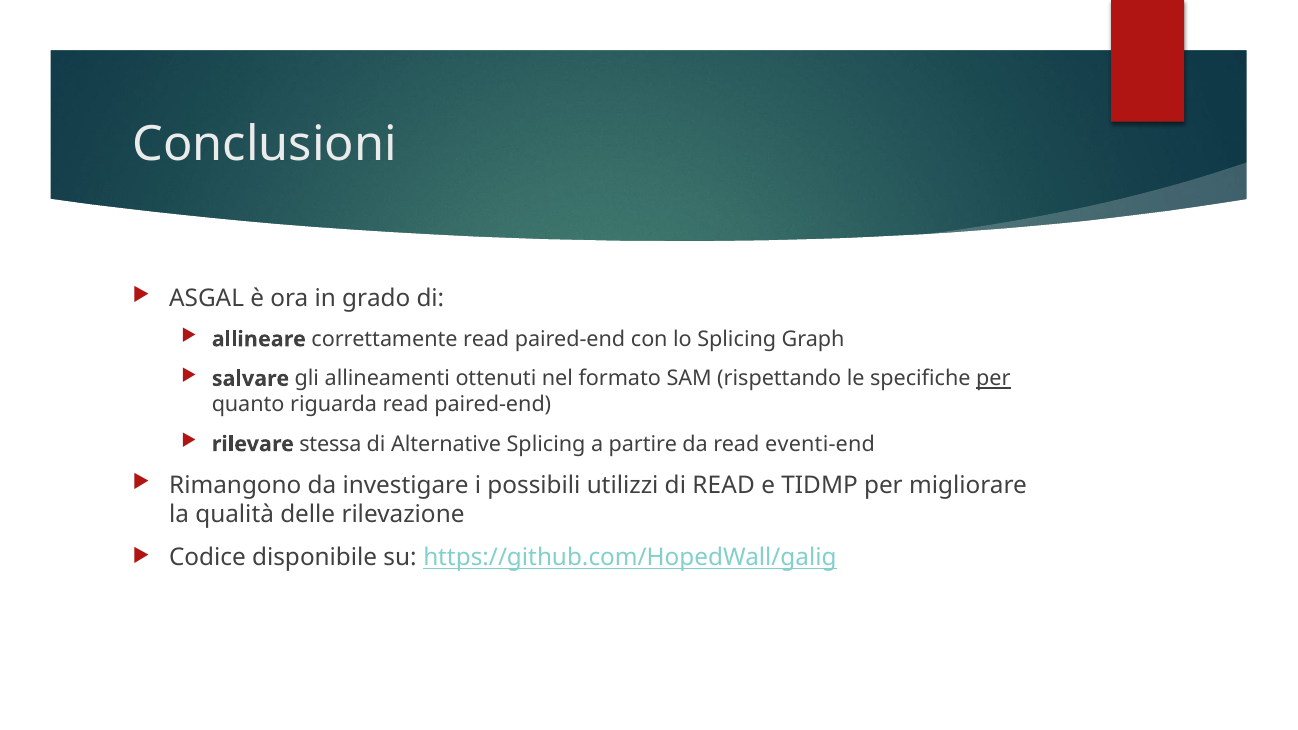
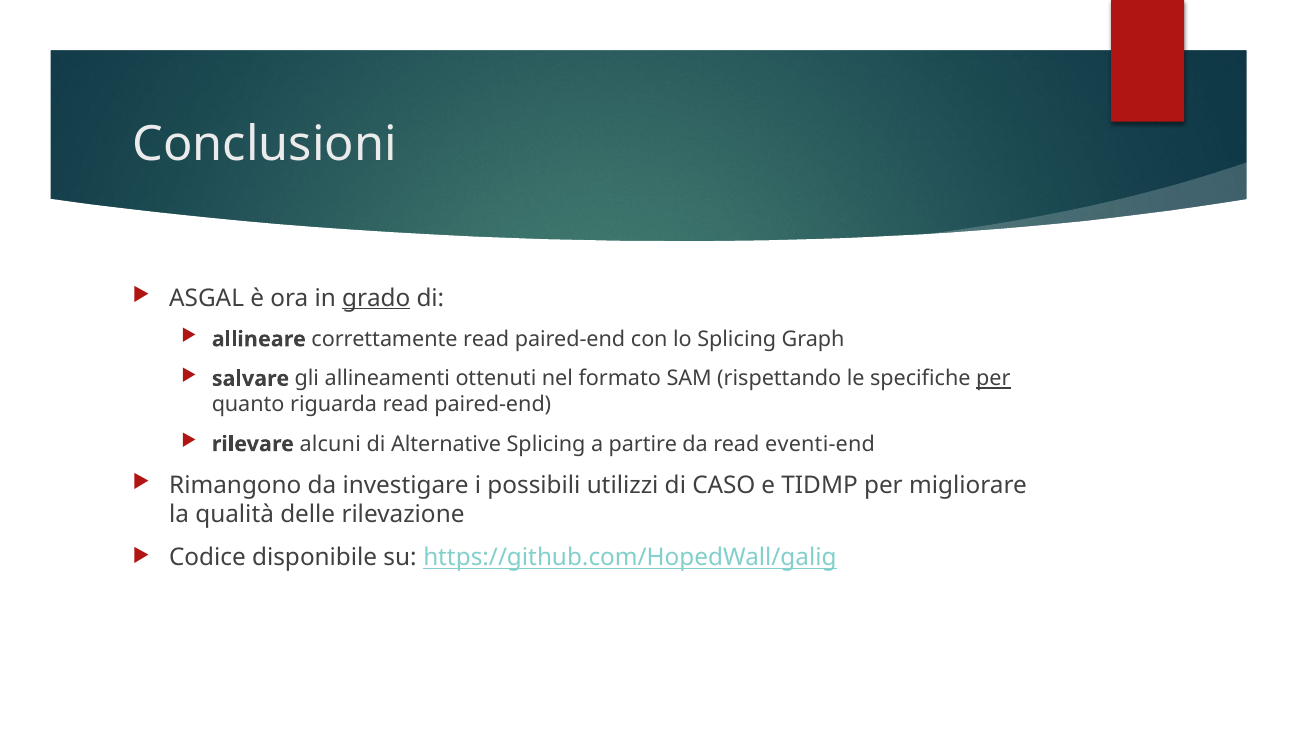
grado underline: none -> present (376, 298)
stessa: stessa -> alcuni (330, 444)
di READ: READ -> CASO (724, 485)
